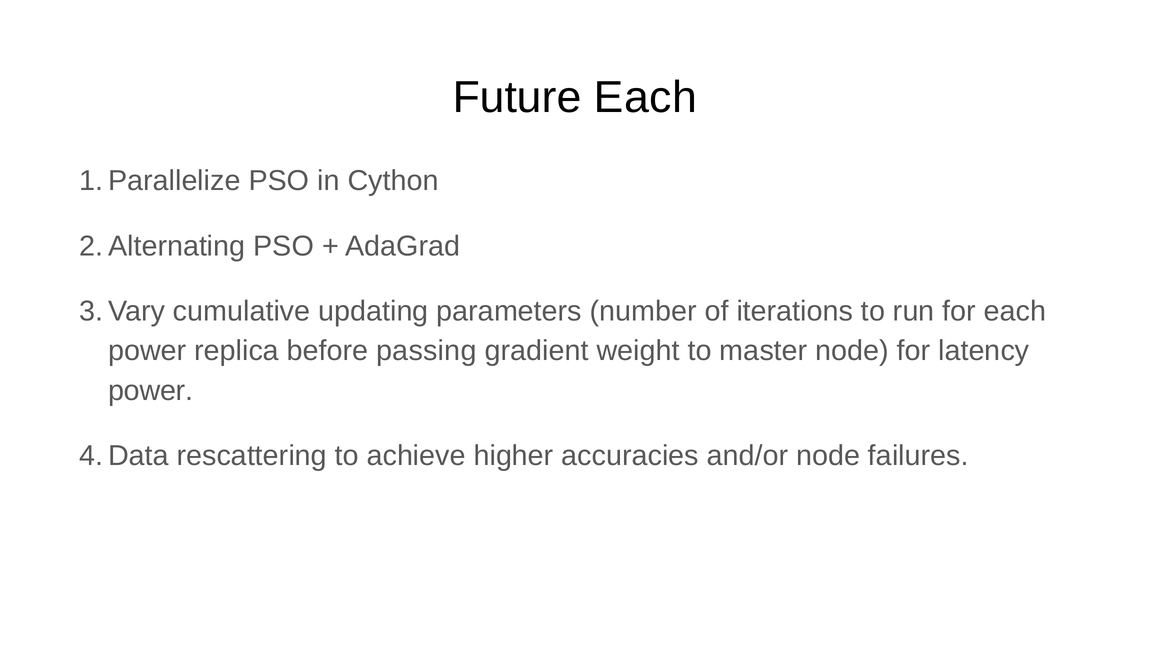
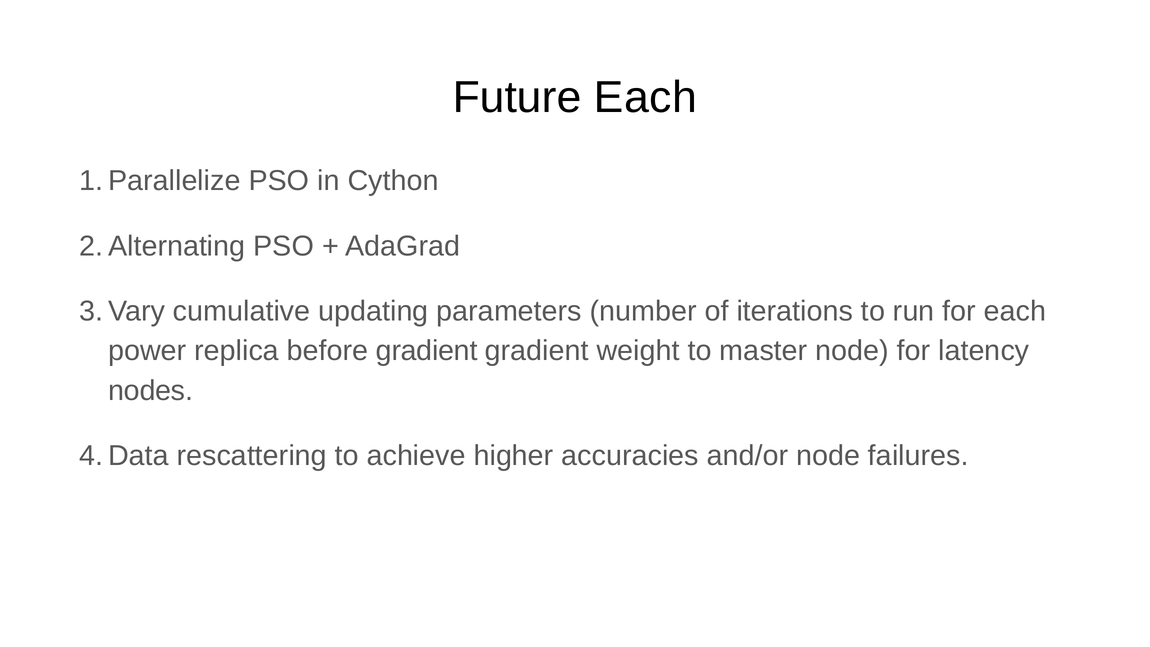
before passing: passing -> gradient (427, 351)
power: power -> nodes (151, 391)
